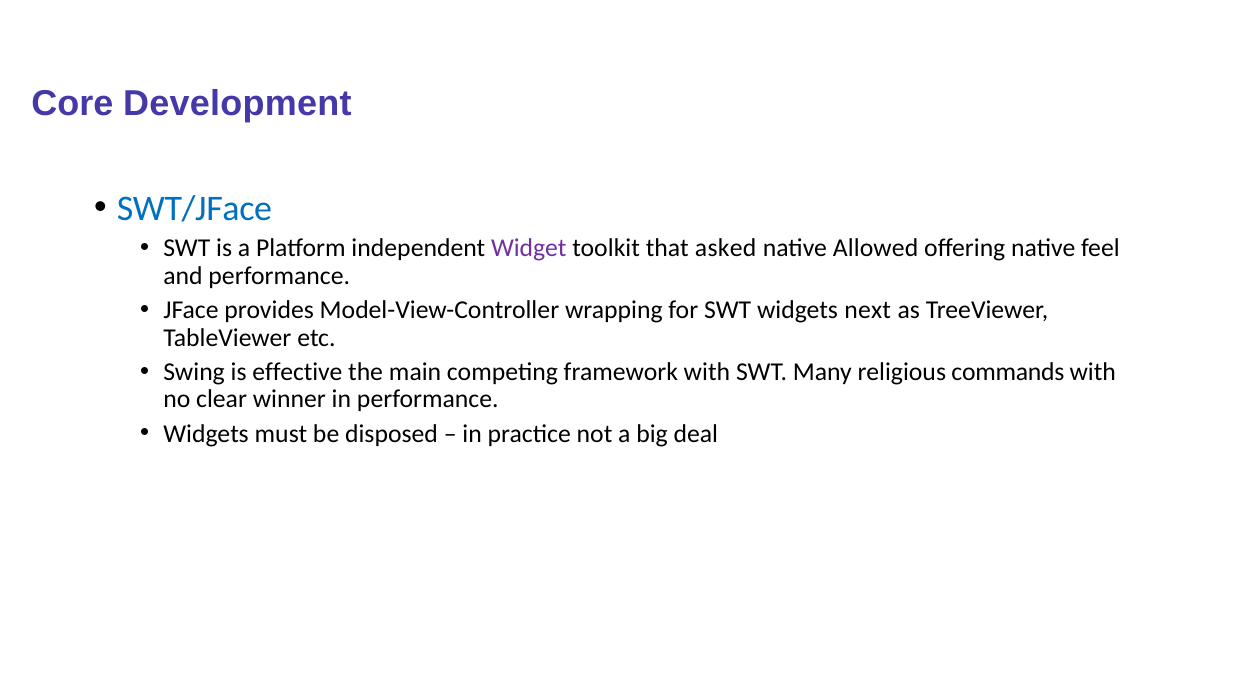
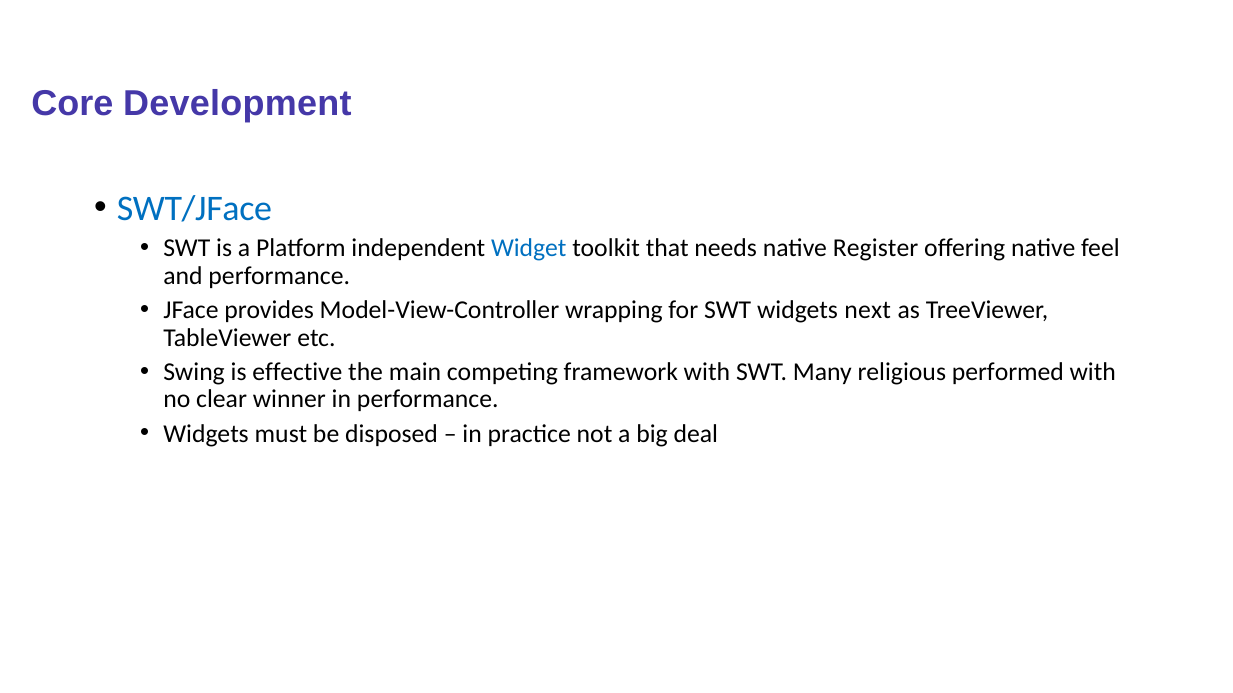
Widget colour: purple -> blue (529, 248)
asked: asked -> needs (726, 248)
Allowed: Allowed -> Register (876, 248)
commands: commands -> performed (1008, 372)
